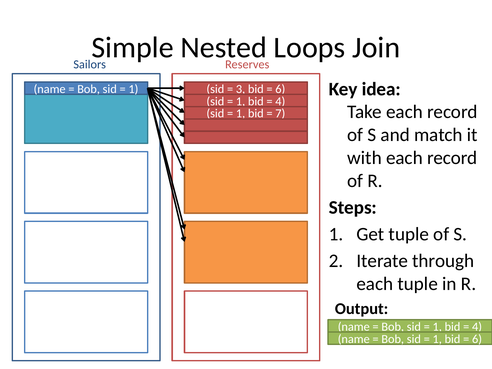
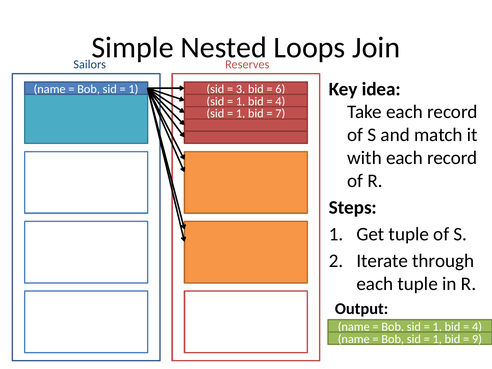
6: 6 -> 9 (477, 339)
